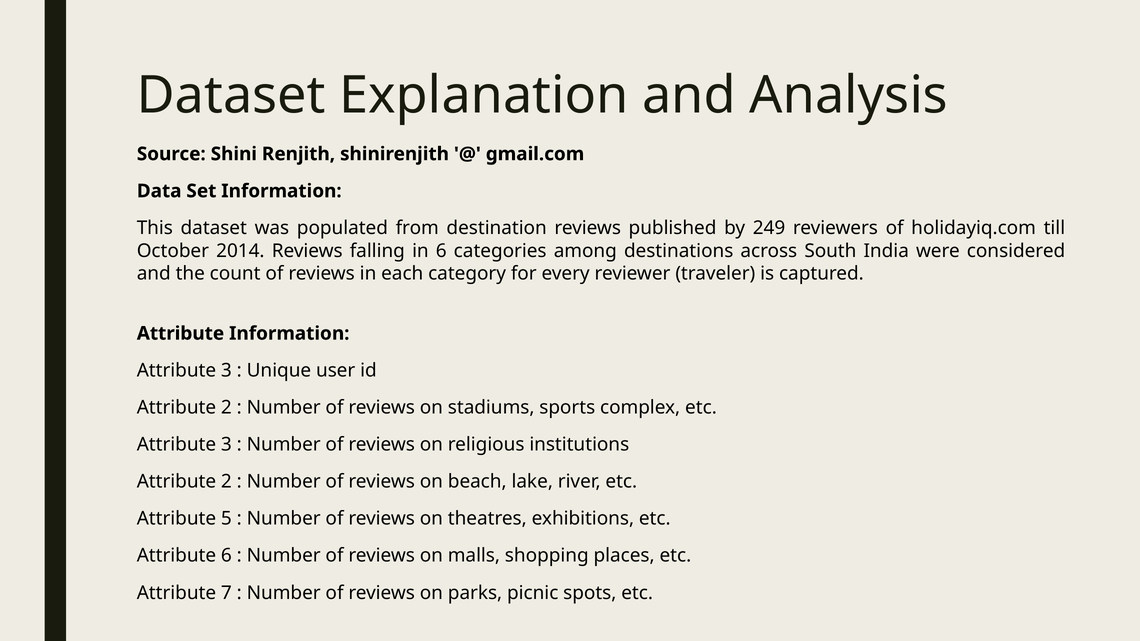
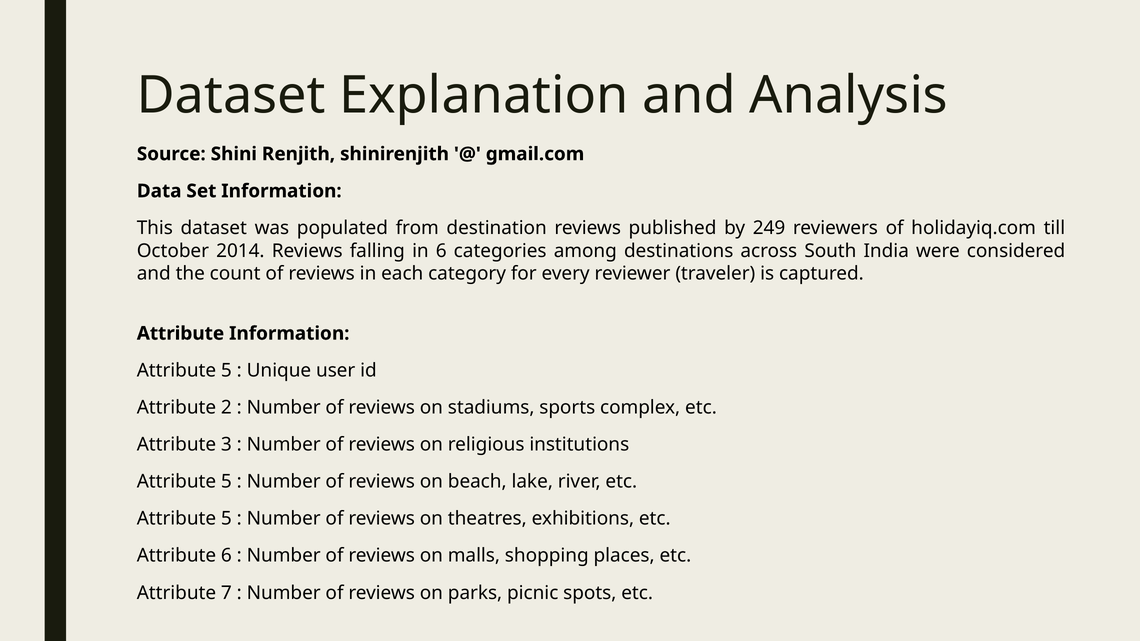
3: 3 -> 5 (226, 371)
2: 2 -> 5 (226, 482)
